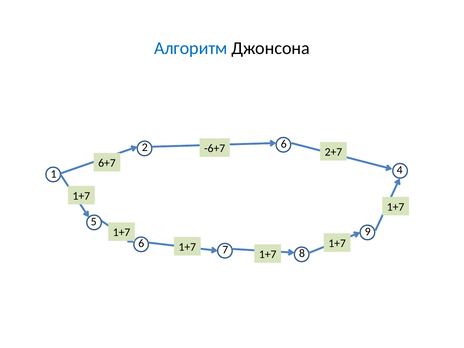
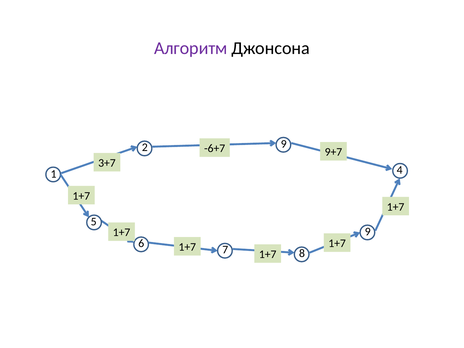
Алгоритм colour: blue -> purple (191, 48)
2 6: 6 -> 9 (284, 144)
2+7: 2+7 -> 9+7 (333, 152)
6+7: 6+7 -> 3+7 (107, 163)
